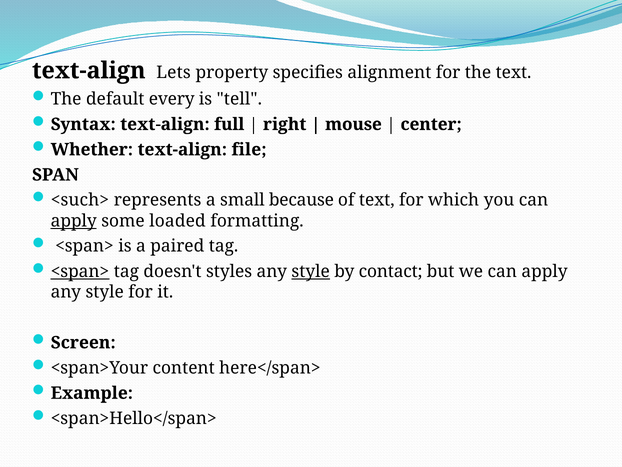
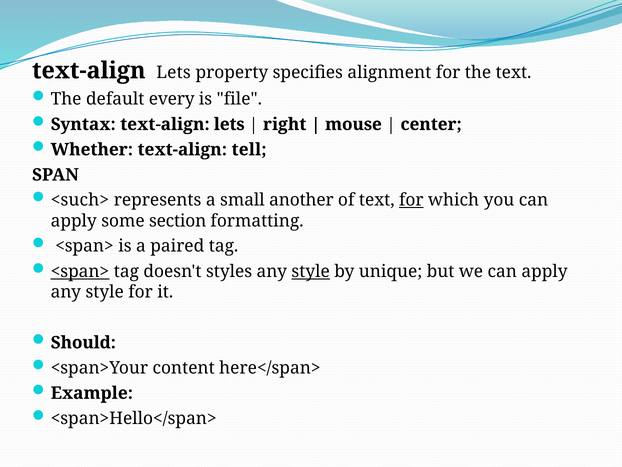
tell: tell -> file (239, 99)
Syntax text-align full: full -> lets (229, 124)
file: file -> tell (249, 149)
because: because -> another (301, 200)
for underline: none -> present (411, 200)
apply underline: present -> none (74, 221)
loaded: loaded -> section (178, 221)
contact: contact -> unique (391, 271)
Screen: Screen -> Should (83, 342)
